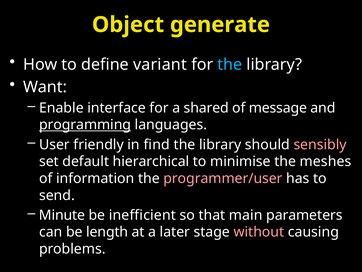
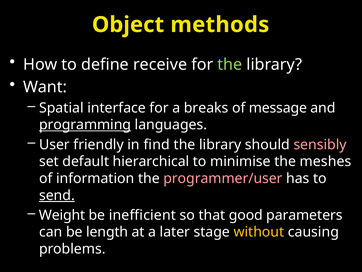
generate: generate -> methods (220, 25)
variant: variant -> receive (160, 64)
the colour: light blue -> light green (230, 64)
Enable: Enable -> Spatial (61, 108)
shared: shared -> breaks (206, 108)
send underline: none -> present (57, 195)
Minute: Minute -> Weight (62, 215)
main: main -> good (246, 215)
without colour: pink -> yellow (259, 232)
